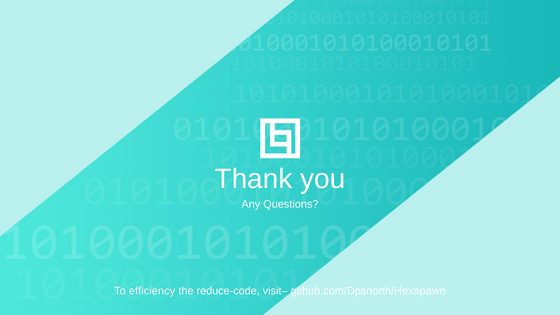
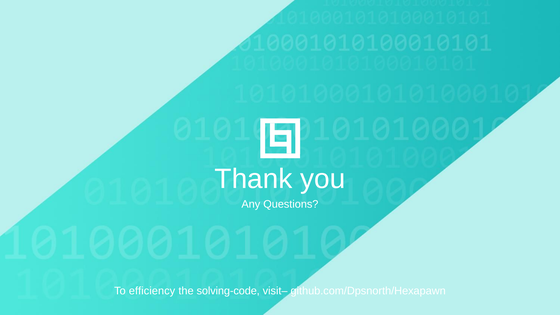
reduce-code: reduce-code -> solving-code (228, 291)
